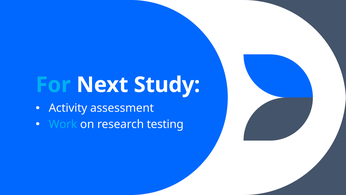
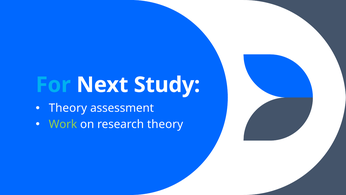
Activity: Activity -> Theory (68, 108)
Work colour: light blue -> light green (63, 124)
research testing: testing -> theory (165, 124)
